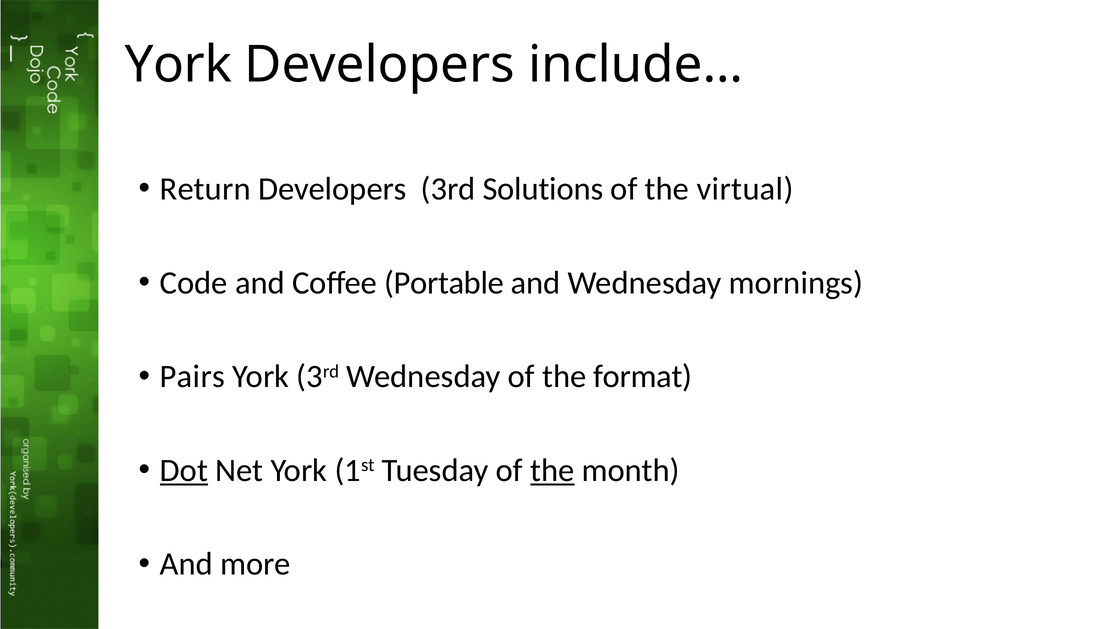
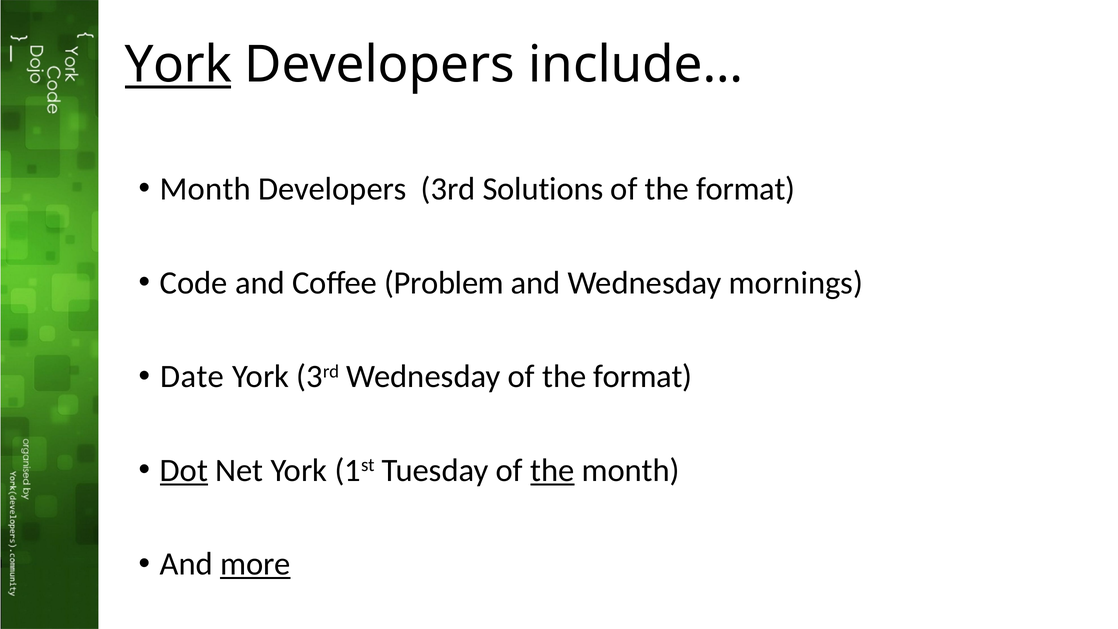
York underline: none -> present (178, 65)
Return: Return -> Month (205, 189)
virtual: virtual -> format (746, 189)
Portable: Portable -> Problem (444, 283)
Pairs: Pairs -> Date (192, 376)
more underline: none -> present (255, 564)
